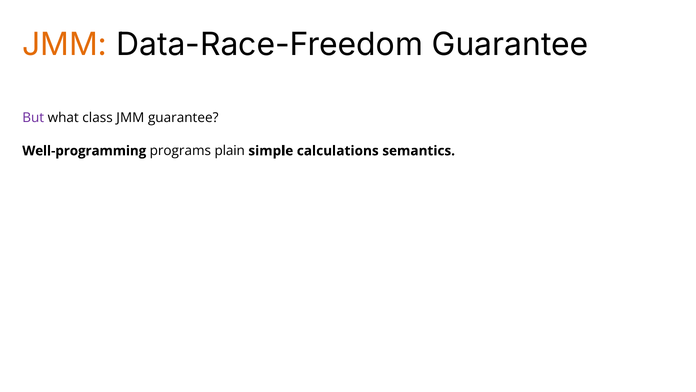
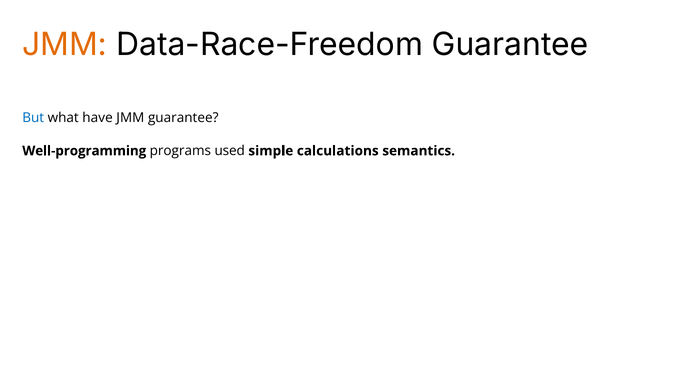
But colour: purple -> blue (33, 118)
class: class -> have (98, 118)
plain: plain -> used (230, 151)
